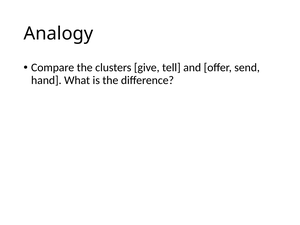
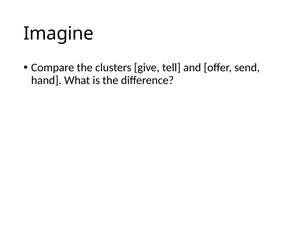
Analogy: Analogy -> Imagine (59, 34)
